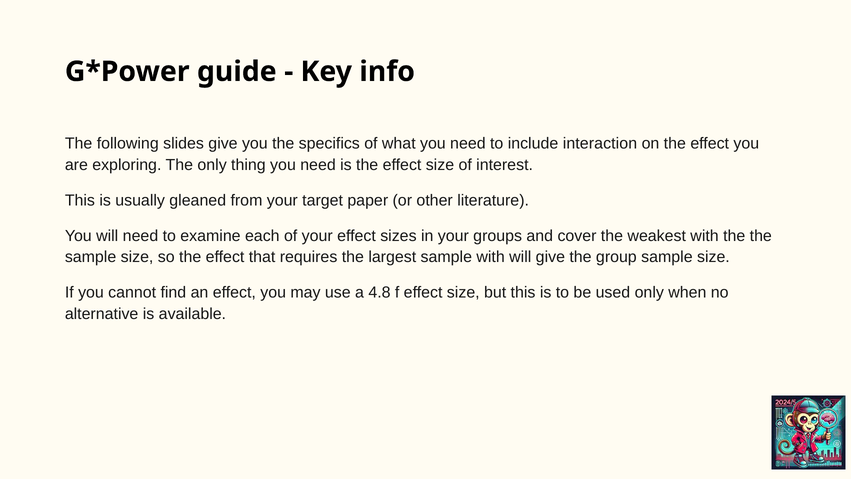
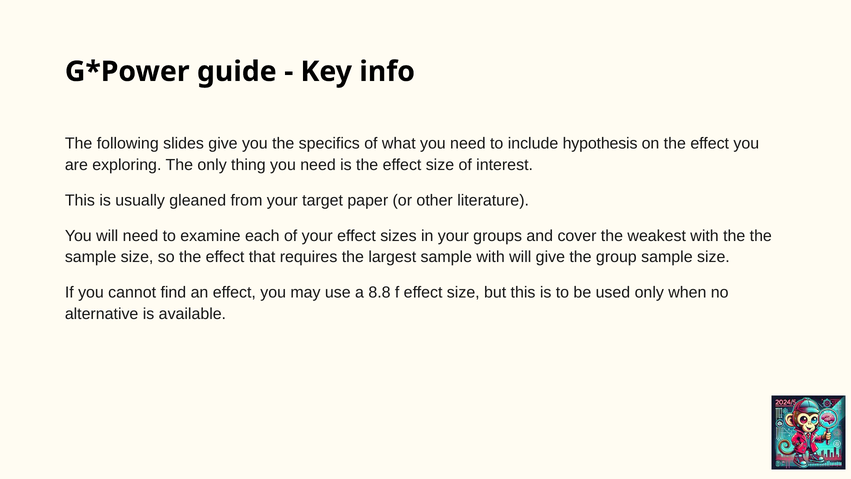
interaction: interaction -> hypothesis (600, 143)
4.8: 4.8 -> 8.8 (379, 292)
